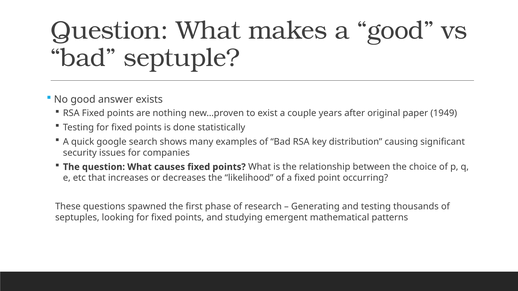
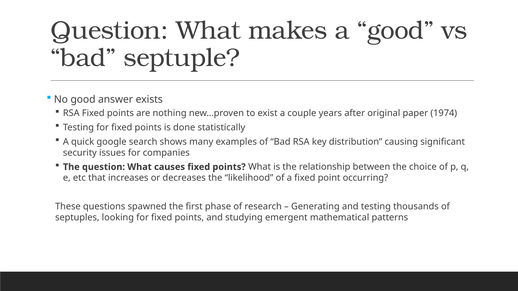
1949: 1949 -> 1974 (444, 113)
